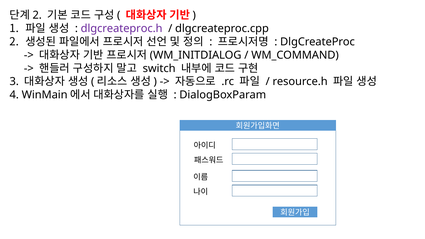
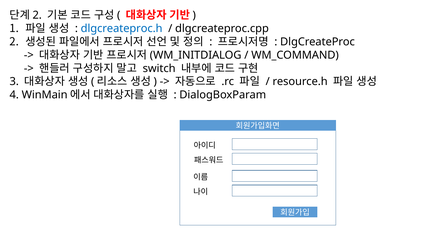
dlgcreateproc.h colour: purple -> blue (122, 29)
